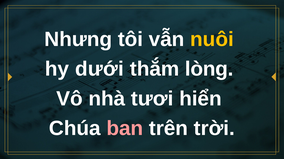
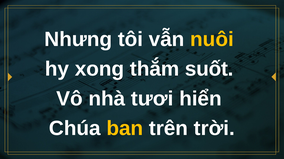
dưới: dưới -> xong (100, 69)
lòng: lòng -> suốt (209, 69)
ban colour: pink -> yellow (125, 129)
